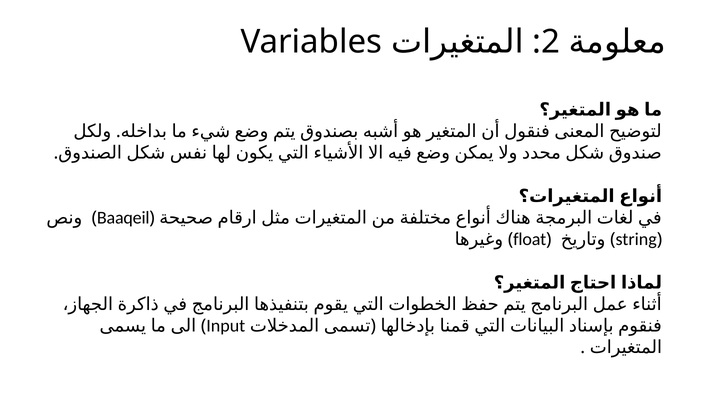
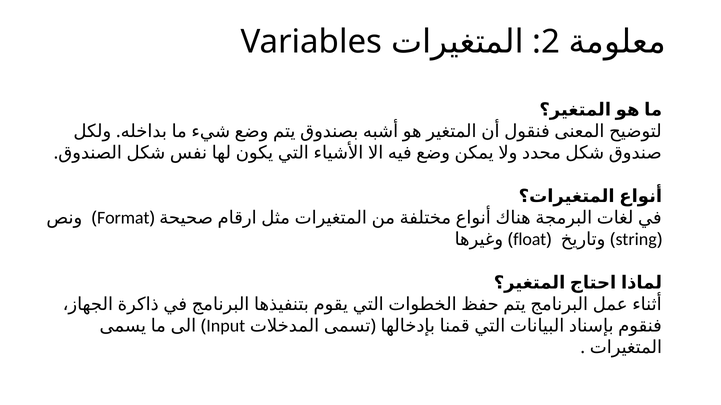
Baaqeil: Baaqeil -> Format (123, 218)
